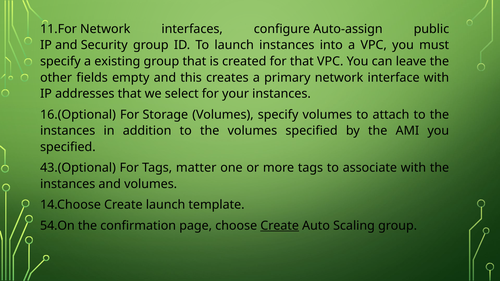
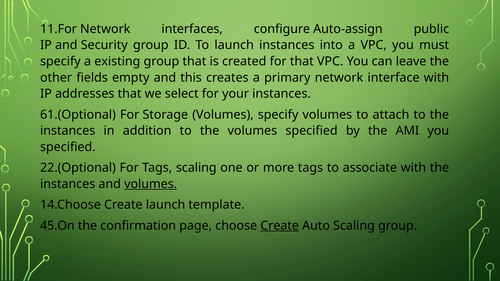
16.(Optional: 16.(Optional -> 61.(Optional (78, 115)
43.(Optional: 43.(Optional -> 22.(Optional (78, 168)
Tags matter: matter -> scaling (196, 168)
volumes underline: none -> present (151, 184)
54.On: 54.On -> 45.On (57, 226)
